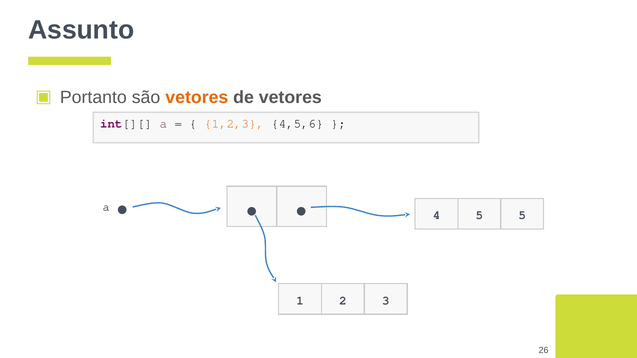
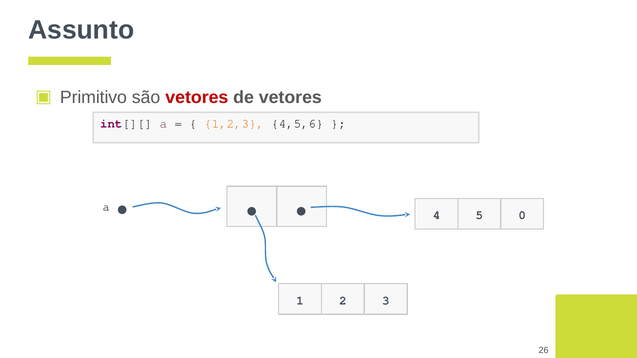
Portanto: Portanto -> Primitivo (93, 98)
vetores colour: orange -> red (197, 98)
5 5: 5 -> 0 (522, 216)
